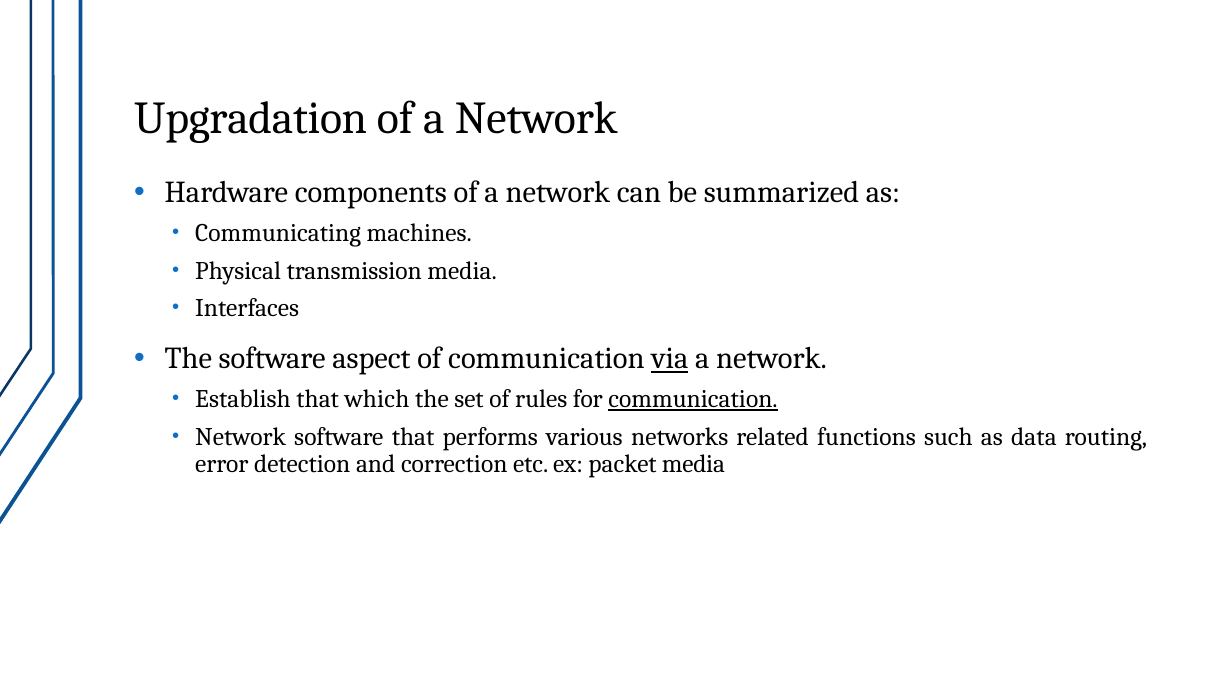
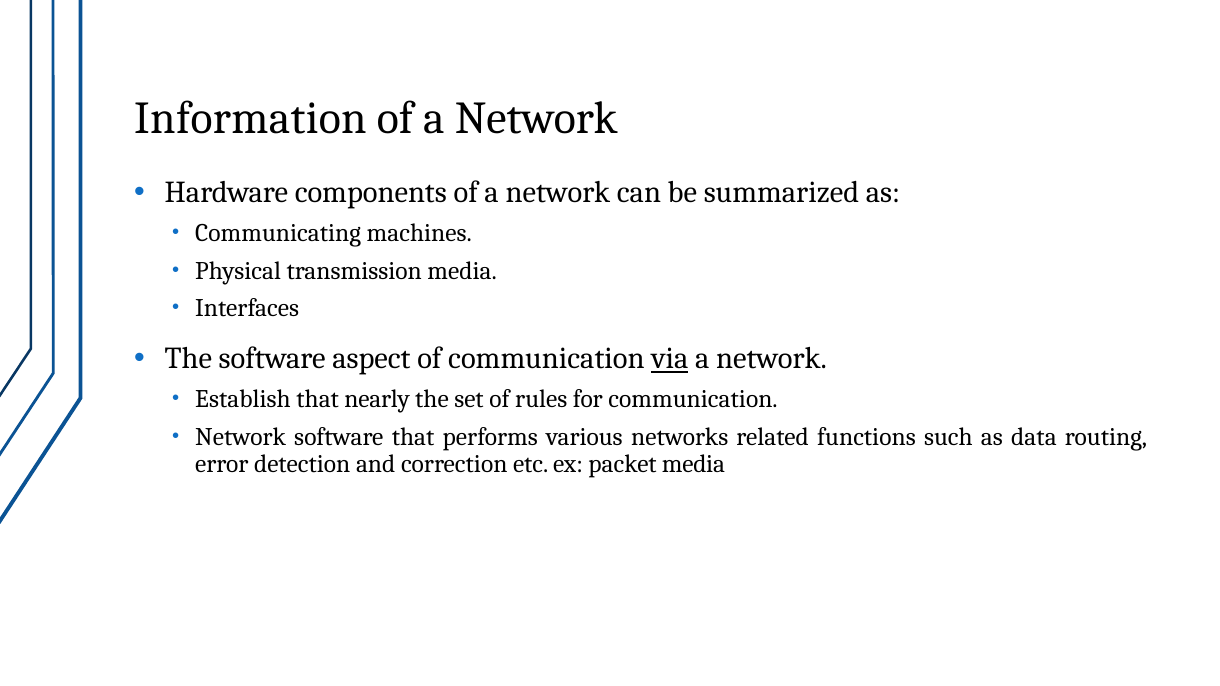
Upgradation: Upgradation -> Information (250, 119)
which: which -> nearly (377, 399)
communication underline: present -> none (693, 399)
